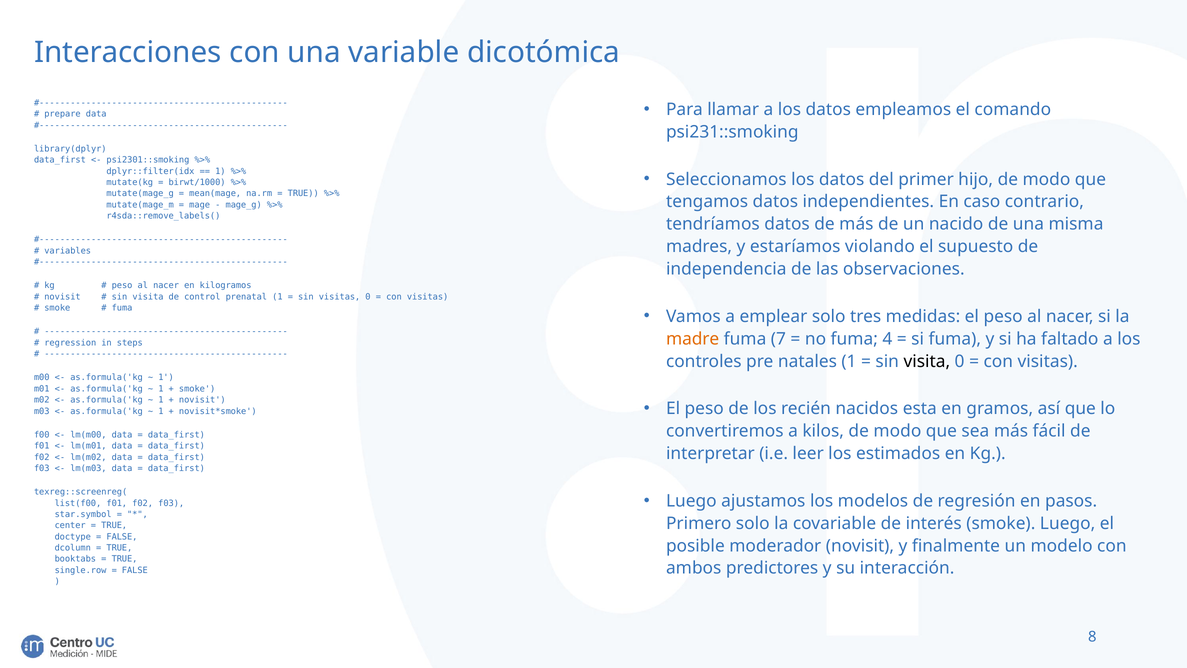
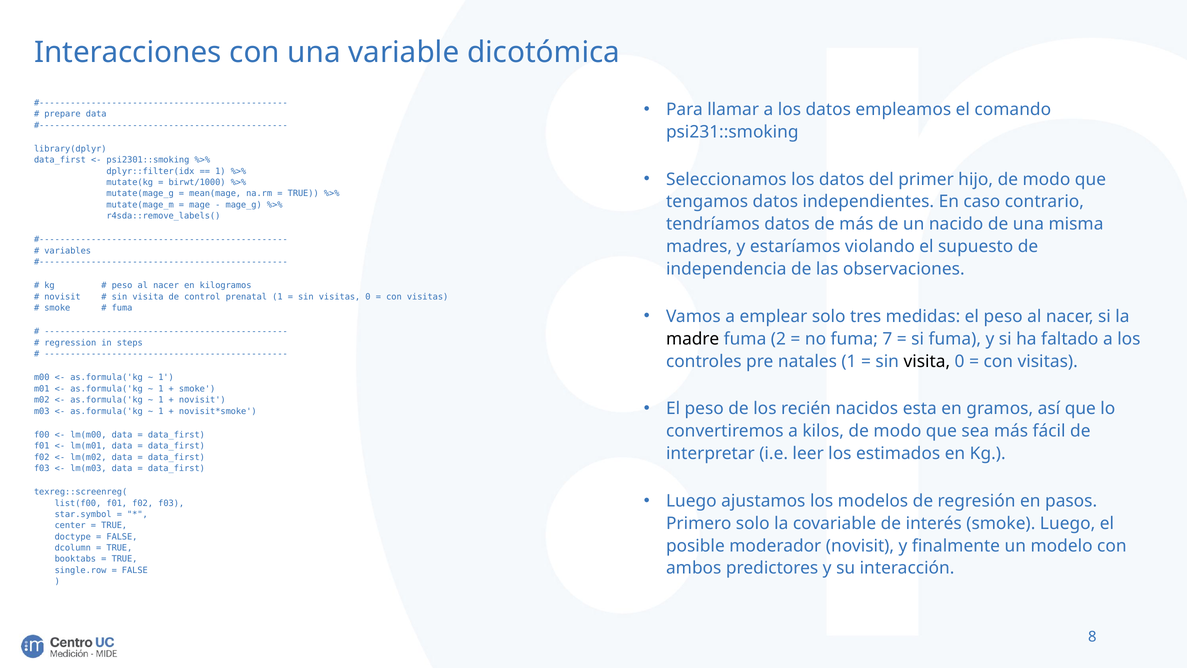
madre colour: orange -> black (693, 339)
7: 7 -> 2 (778, 339)
4: 4 -> 7 (887, 339)
